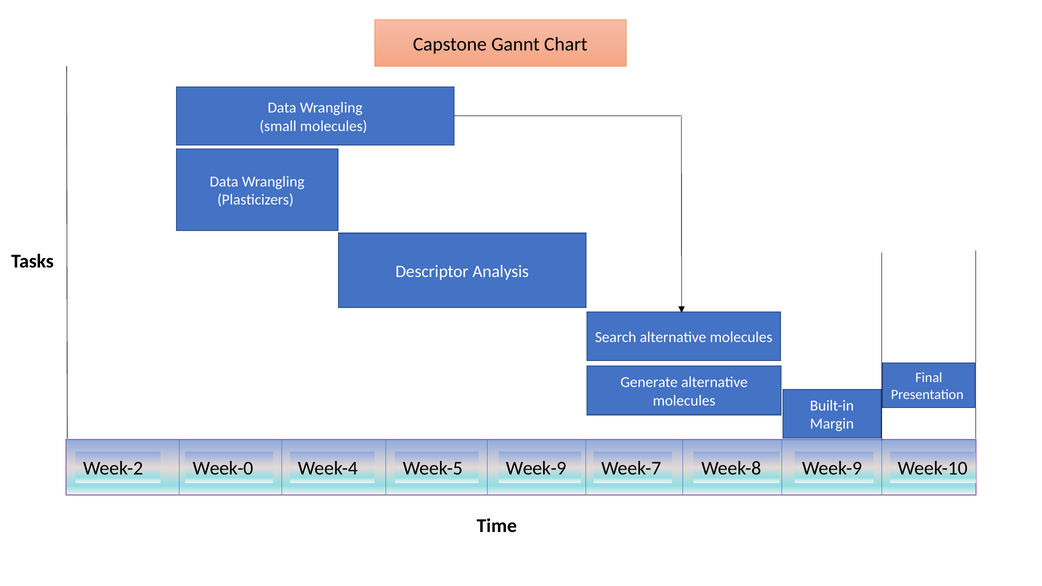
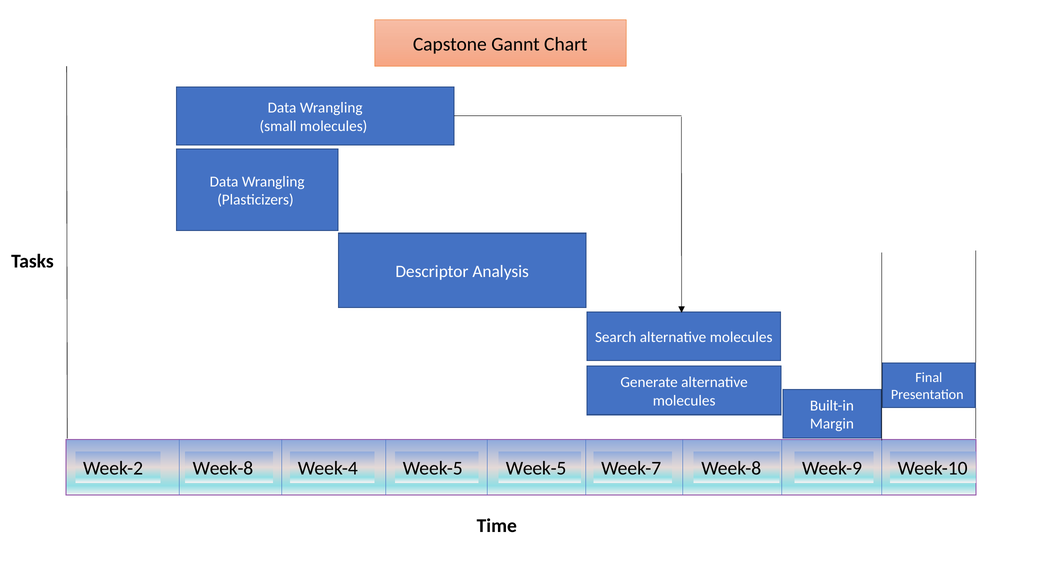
Week-2 Week-0: Week-0 -> Week-8 (223, 468)
Week-5 Week-9: Week-9 -> Week-5 (536, 468)
